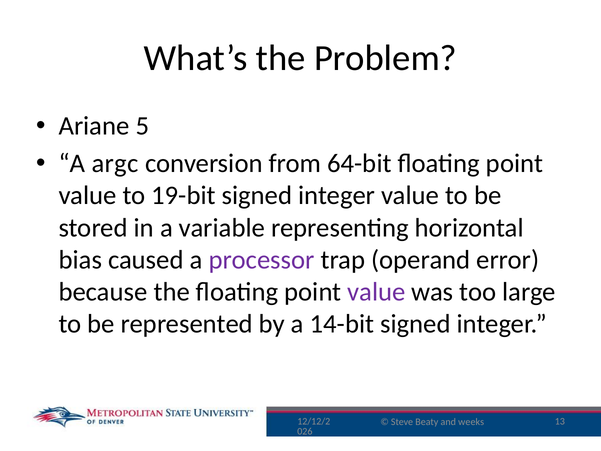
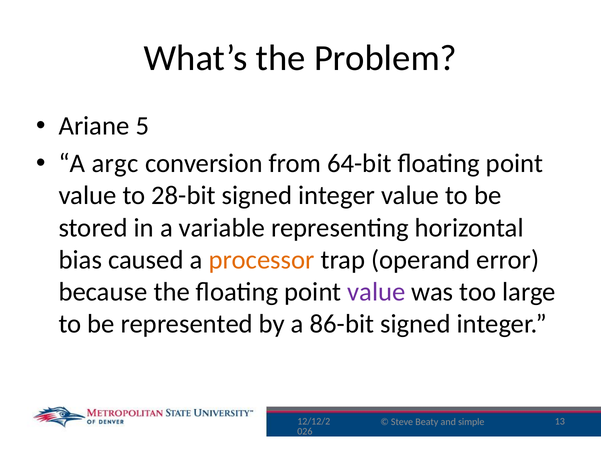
19-bit: 19-bit -> 28-bit (184, 196)
processor colour: purple -> orange (262, 260)
14-bit: 14-bit -> 86-bit (342, 324)
weeks: weeks -> simple (471, 422)
